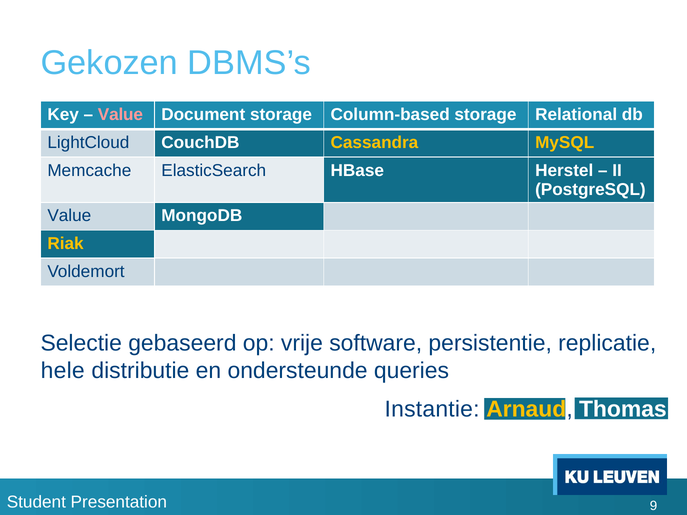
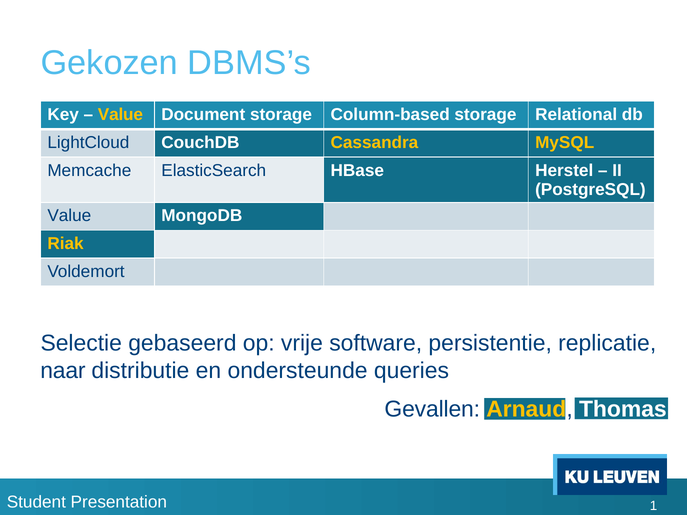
Value colour: pink -> yellow (120, 115)
hele: hele -> naar (63, 371)
Instantie: Instantie -> Gevallen (432, 410)
9: 9 -> 1 (654, 506)
